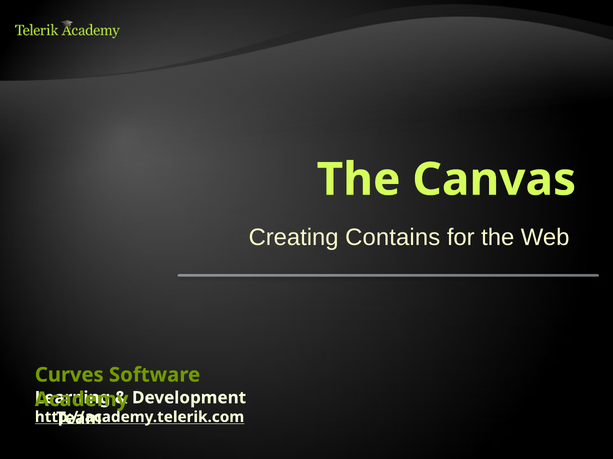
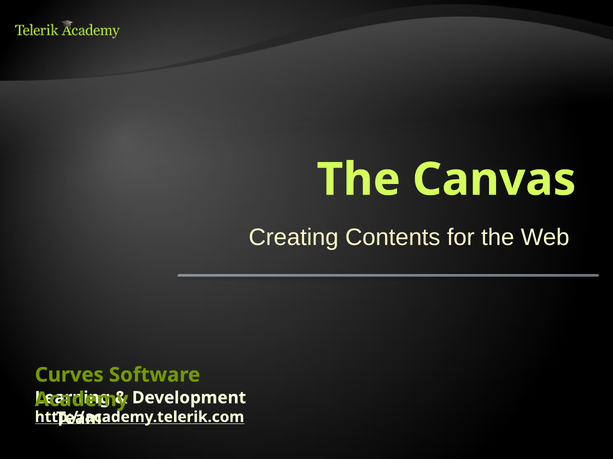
Contains: Contains -> Contents (393, 238)
